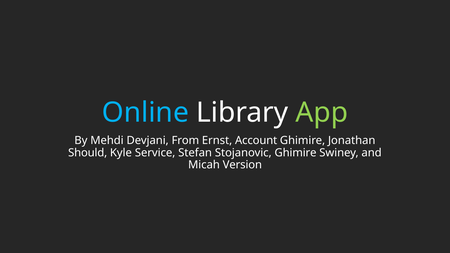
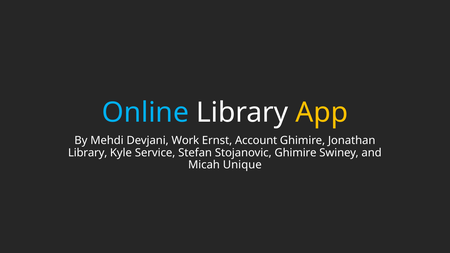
App colour: light green -> yellow (322, 112)
From: From -> Work (185, 141)
Should: Should -> Library (88, 153)
Version: Version -> Unique (242, 165)
